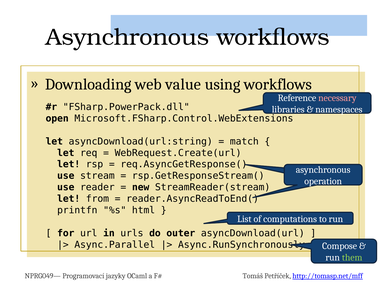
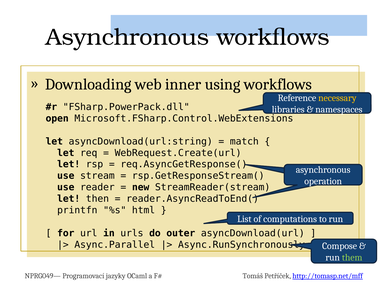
value: value -> inner (183, 84)
necessary colour: pink -> yellow (337, 98)
from: from -> then (97, 199)
